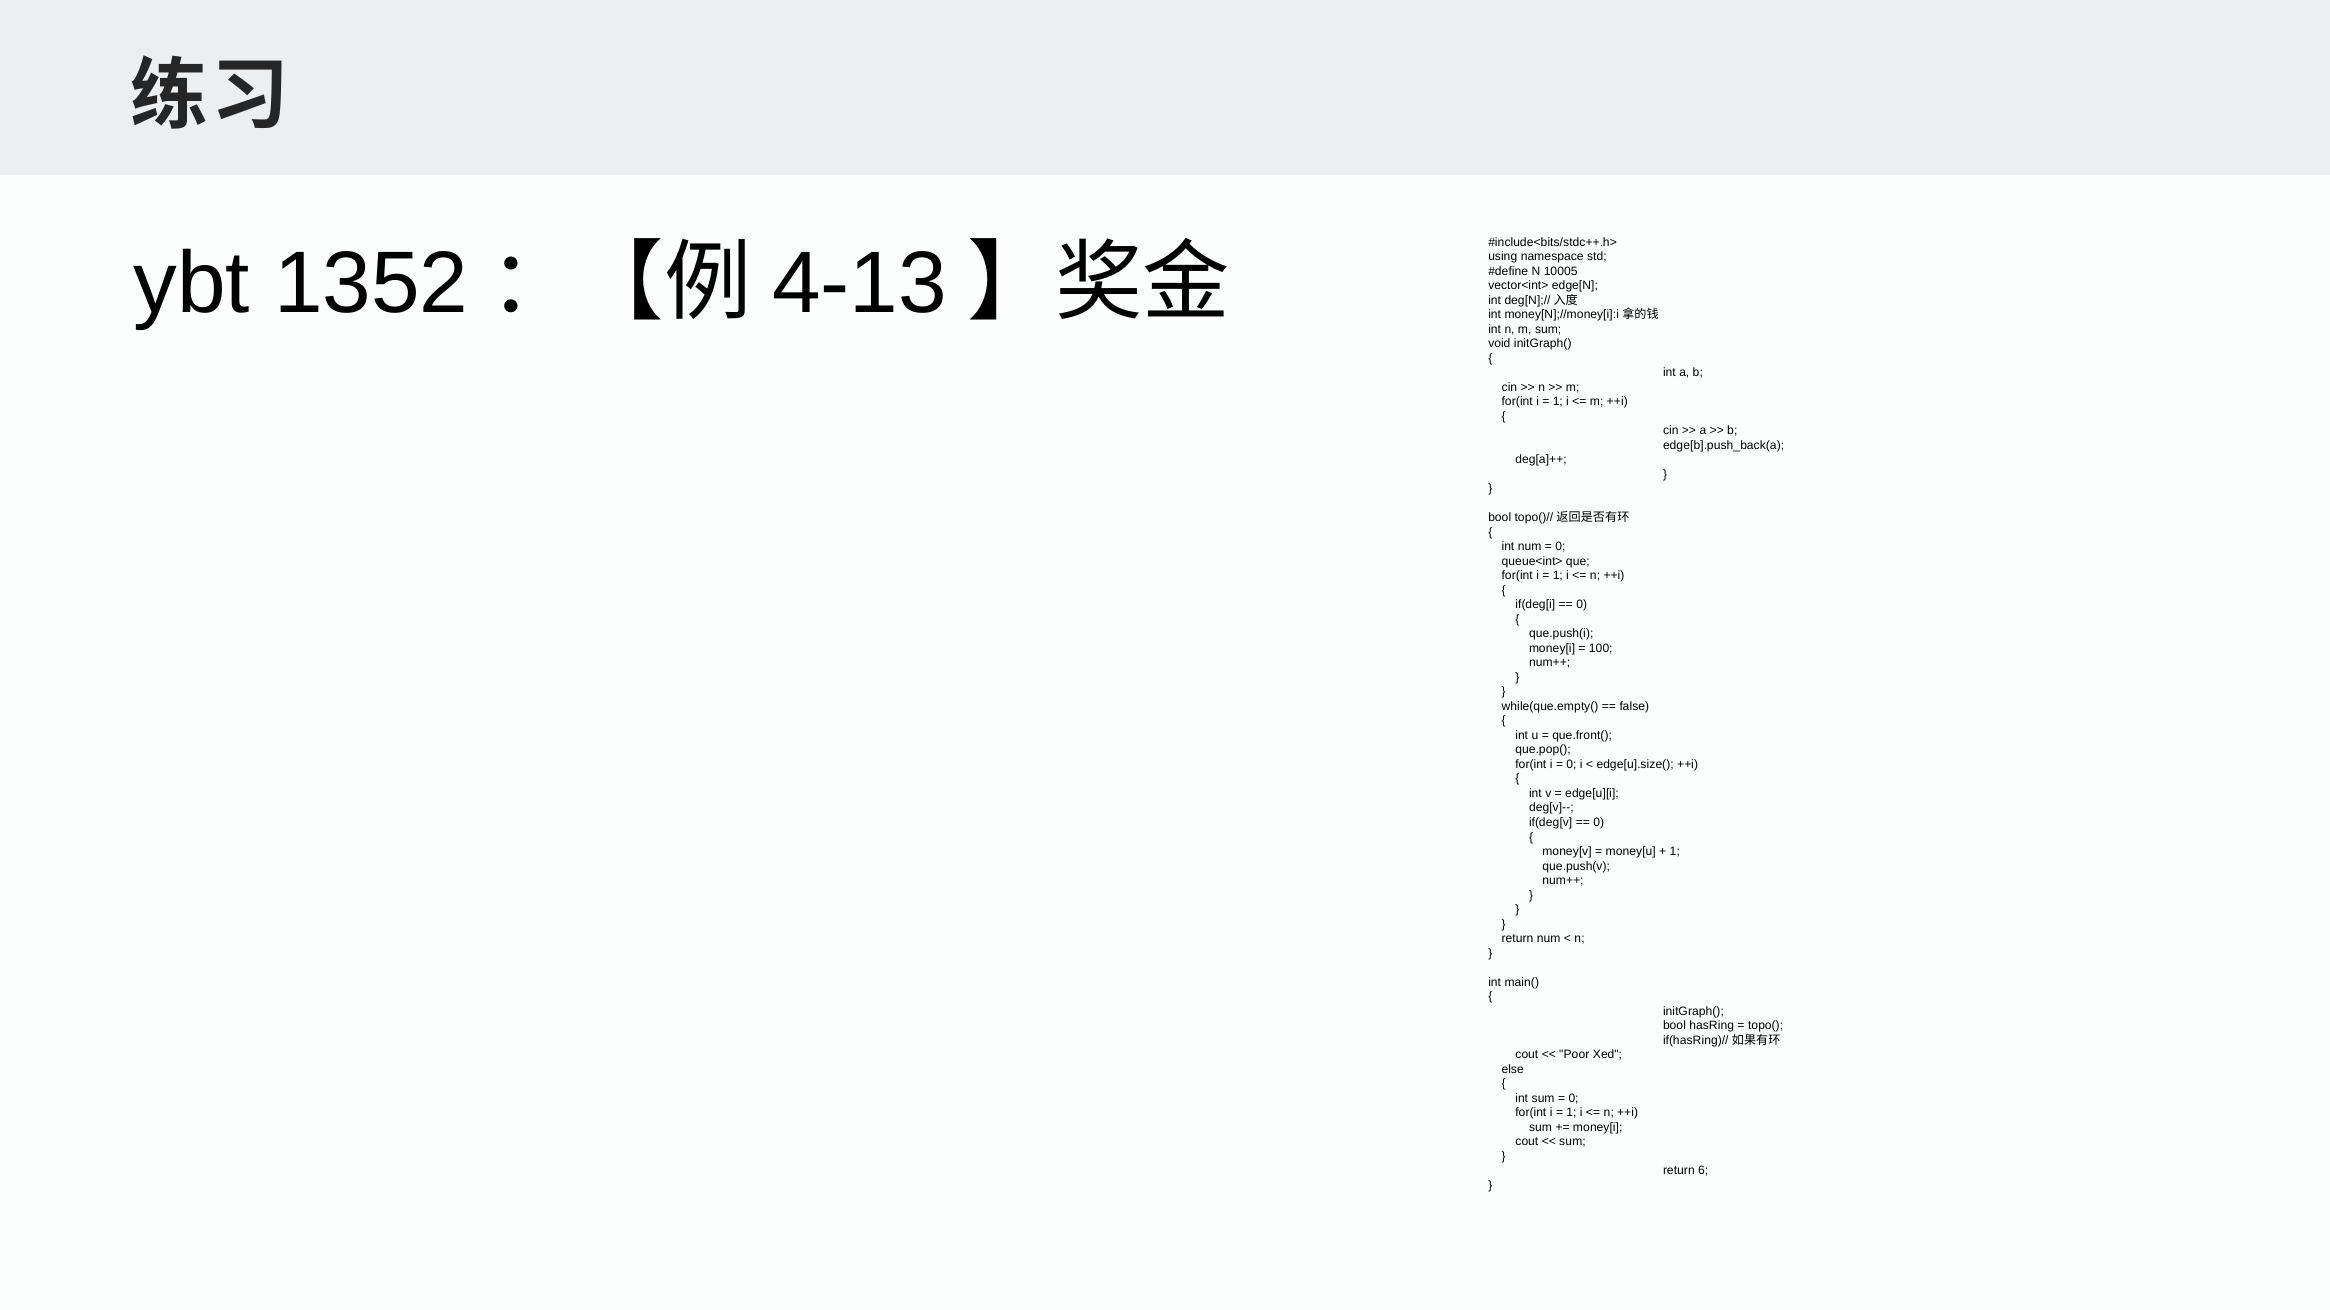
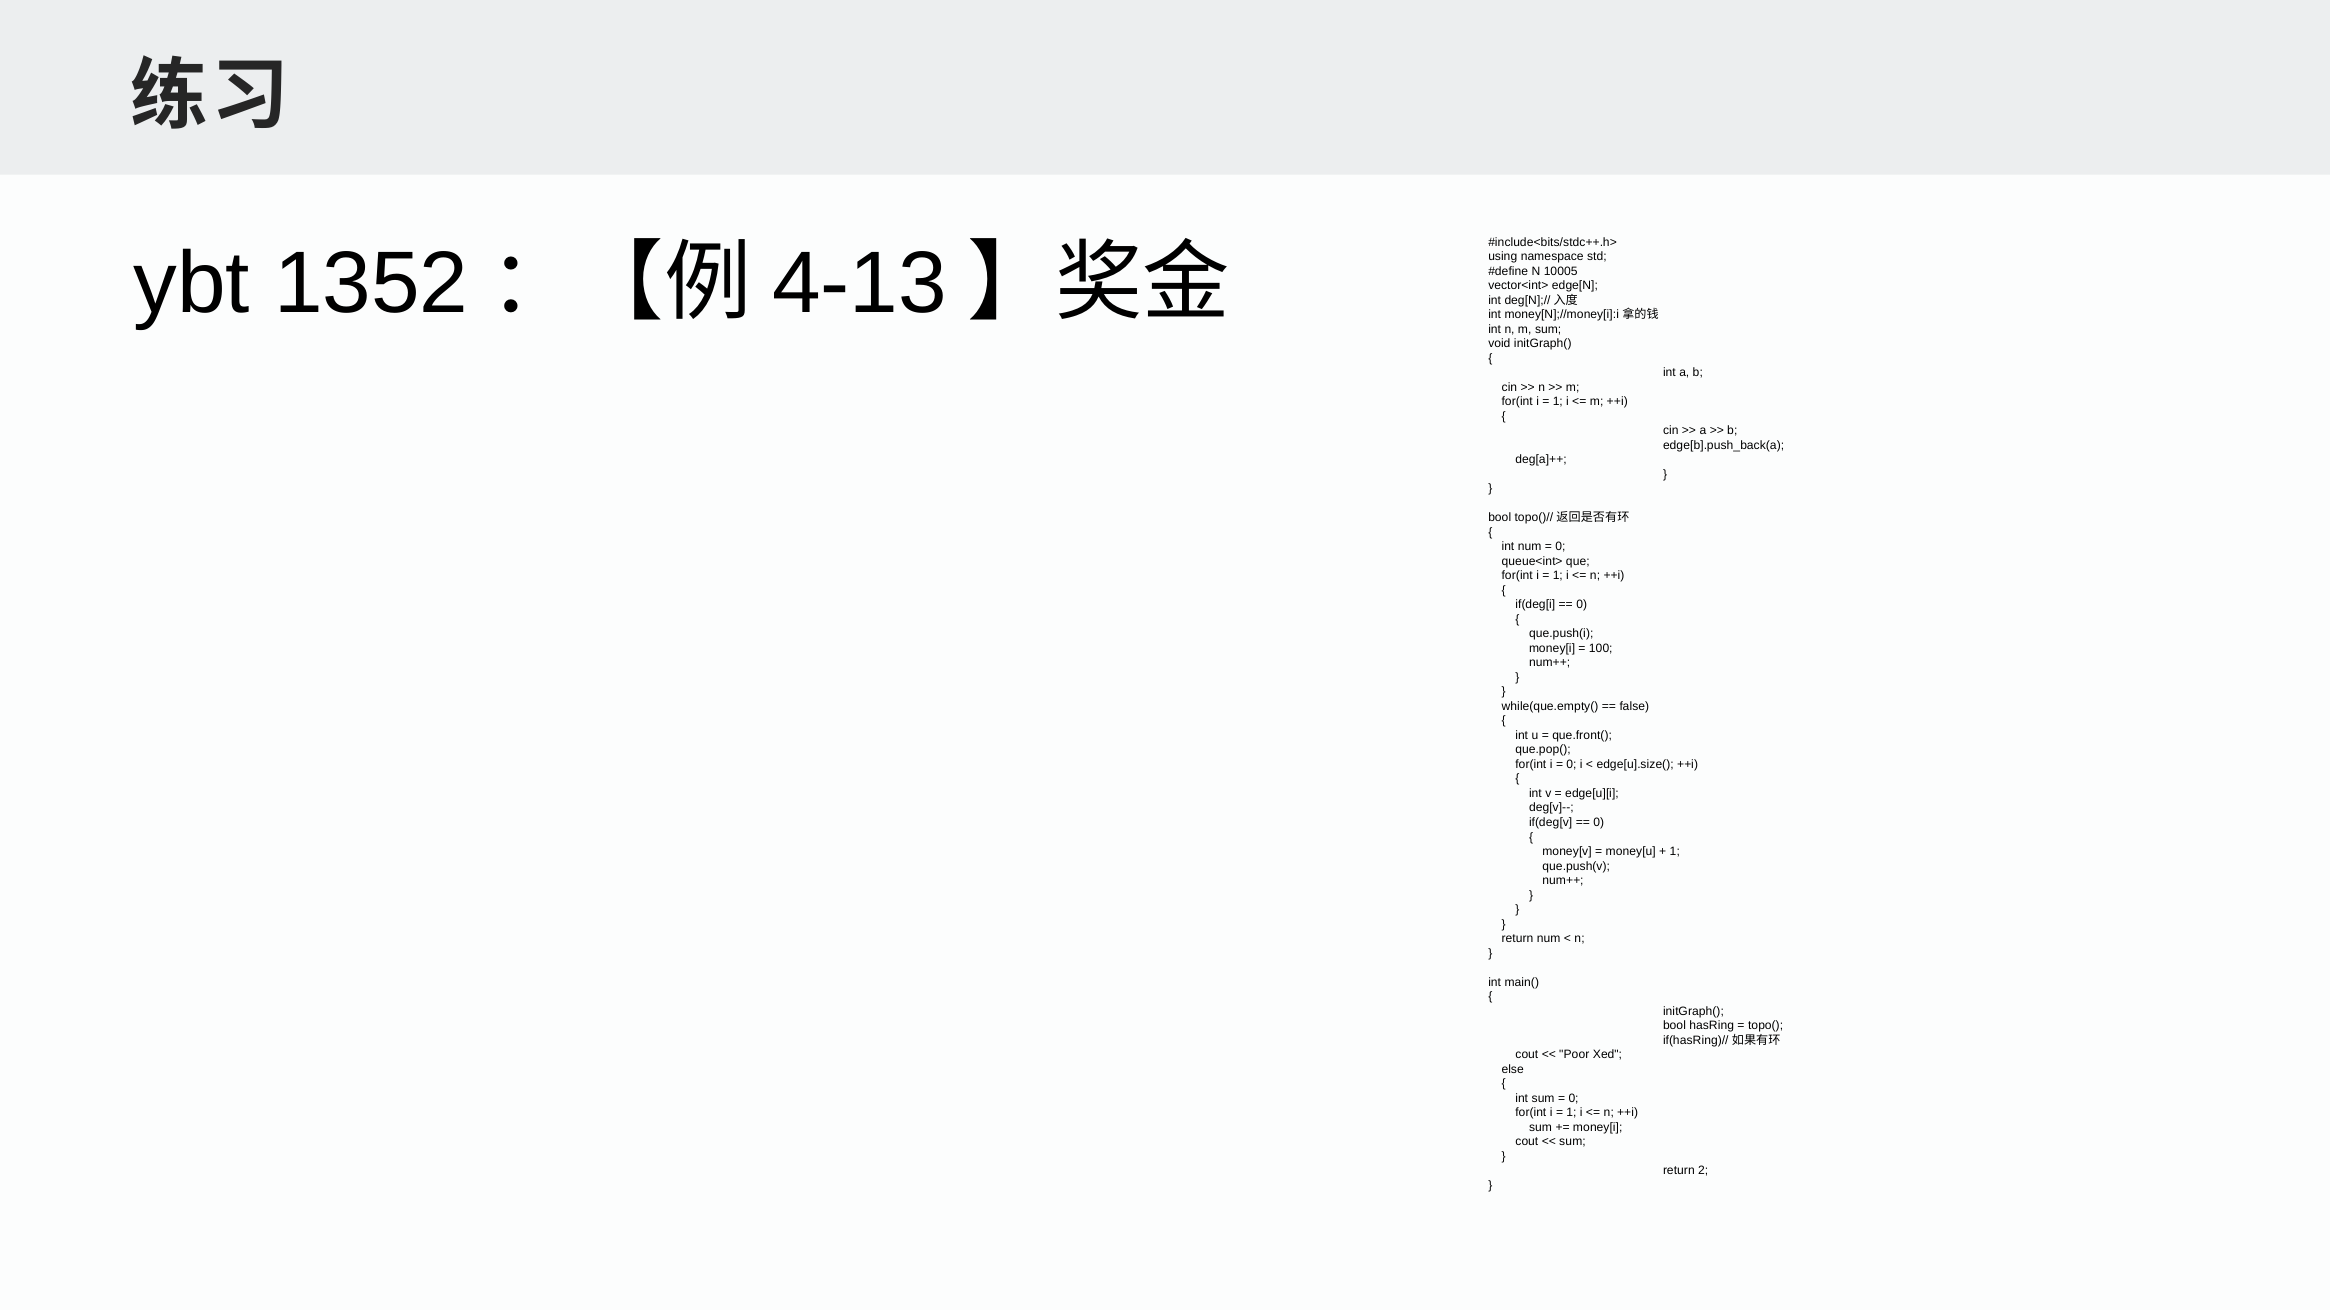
6: 6 -> 2 (1703, 1171)
